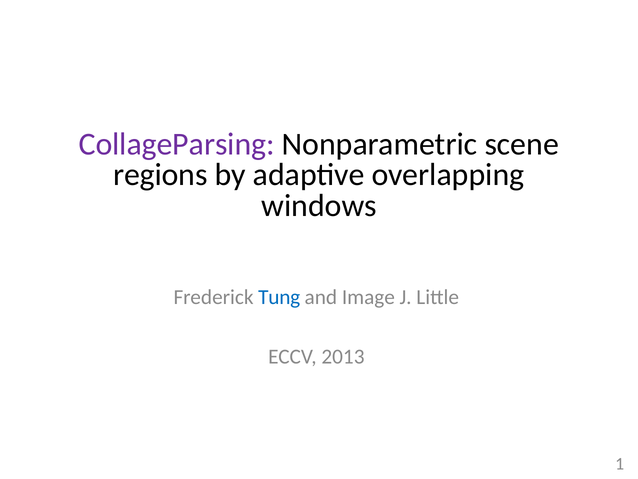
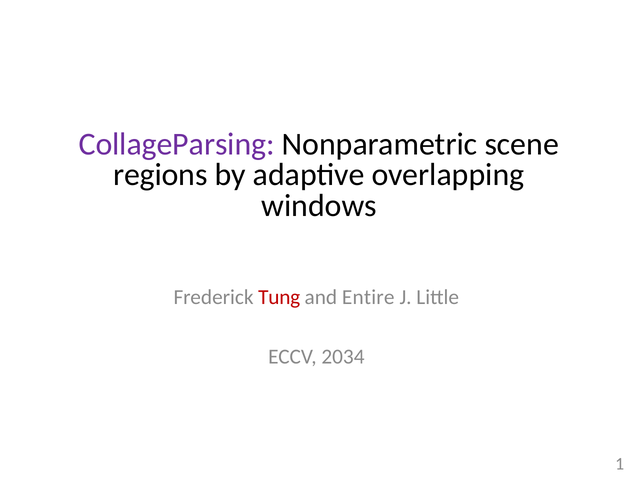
Tung colour: blue -> red (279, 297)
Image: Image -> Entire (368, 297)
2013: 2013 -> 2034 (343, 356)
